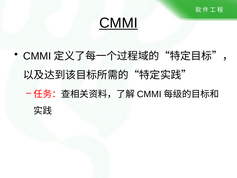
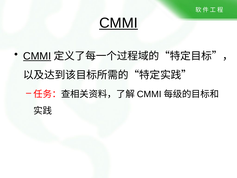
CMMI underline: none -> present (37, 56)
